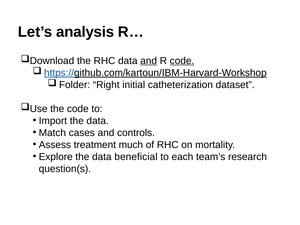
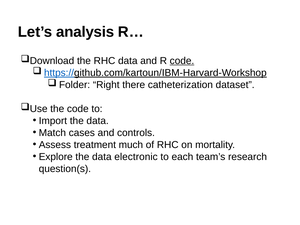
and underline: present -> none (149, 61)
initial: initial -> there (134, 85)
beneficial: beneficial -> electronic (136, 157)
